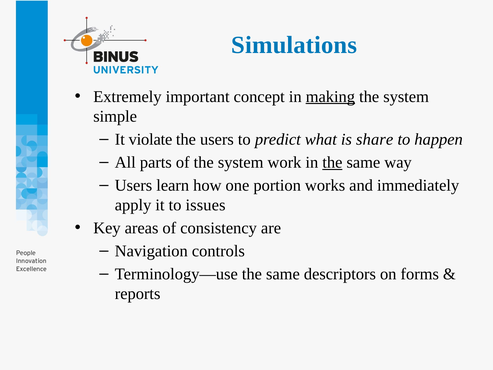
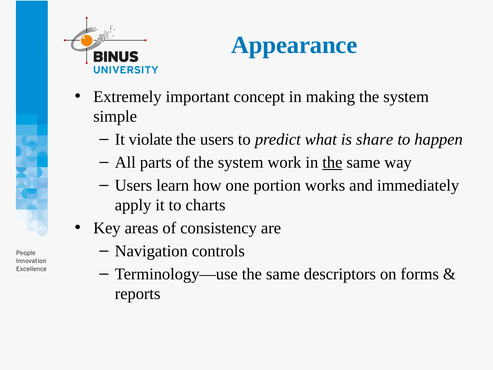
Simulations: Simulations -> Appearance (294, 45)
making underline: present -> none (330, 97)
issues: issues -> charts (206, 205)
